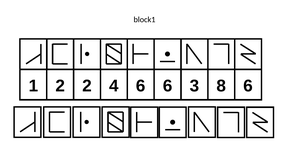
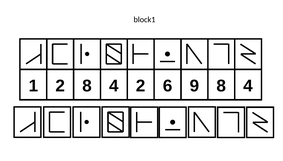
2 2: 2 -> 8 (87, 86)
4 6: 6 -> 2 (141, 86)
3: 3 -> 9 (194, 86)
6: 6 -> 4 (248, 86)
